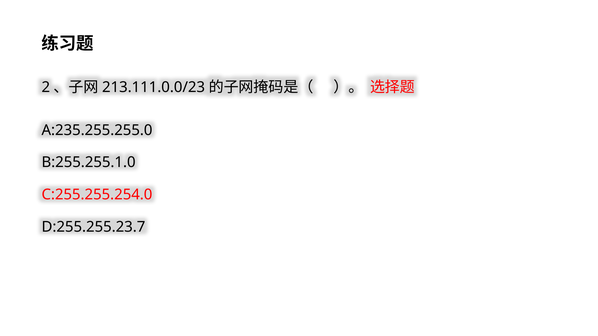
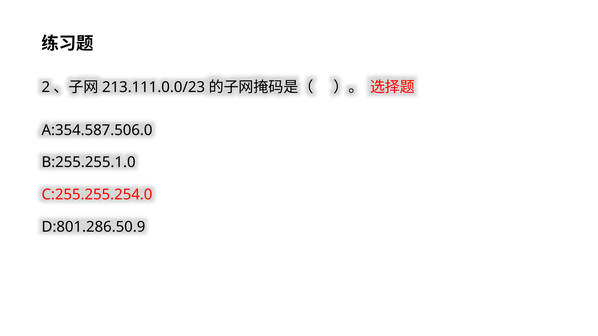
A:235.255.255.0: A:235.255.255.0 -> A:354.587.506.0 (97, 130)
D:255.255.23.7: D:255.255.23.7 -> D:801.286.50.9 (93, 227)
